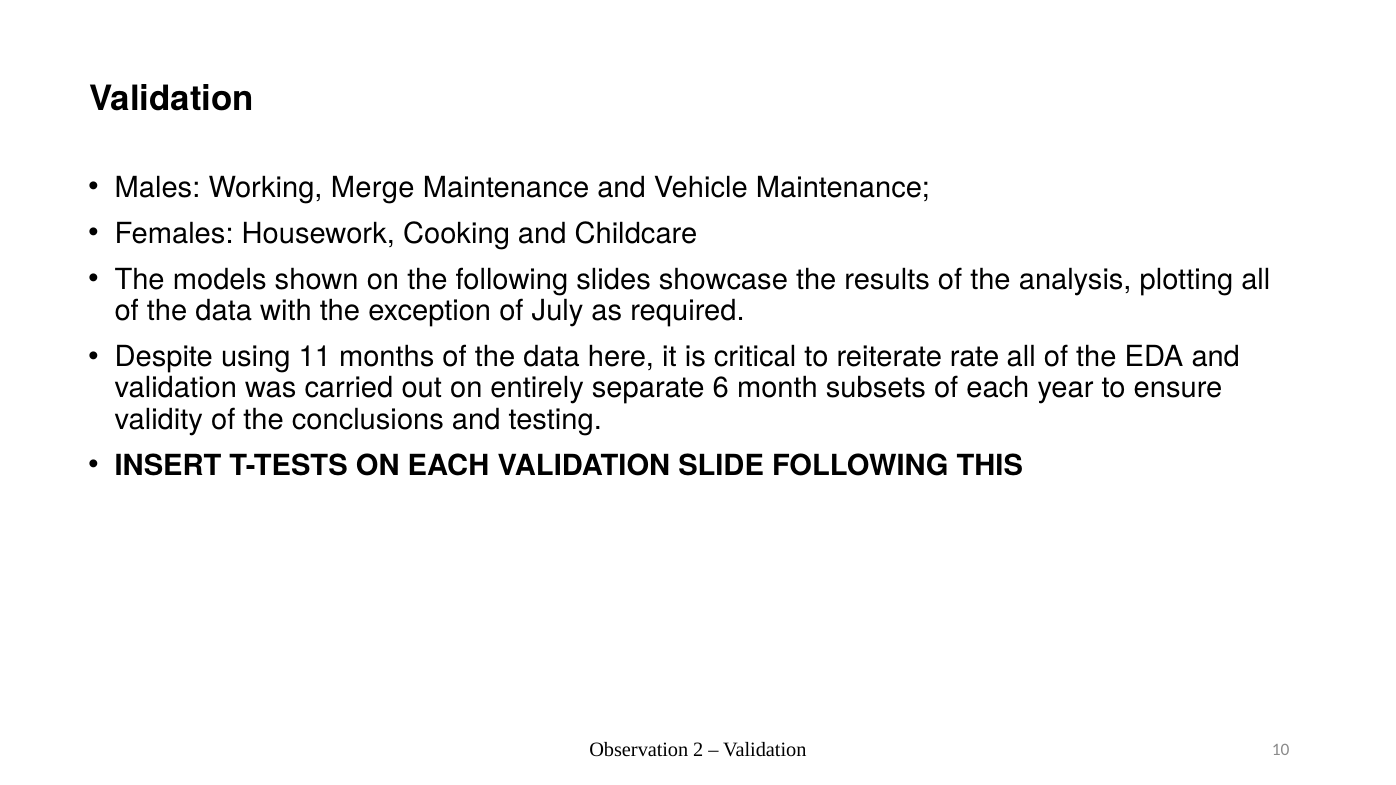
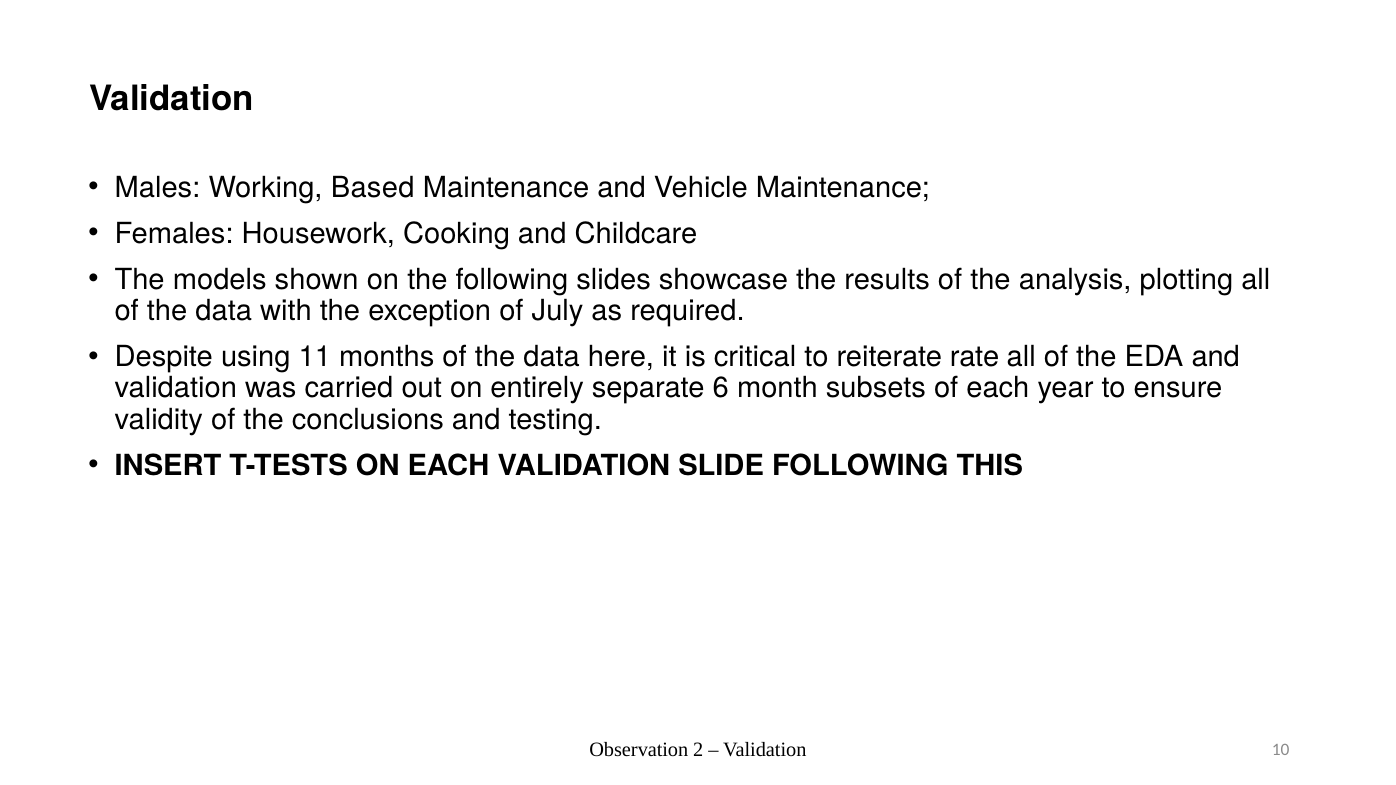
Merge: Merge -> Based (373, 188)
